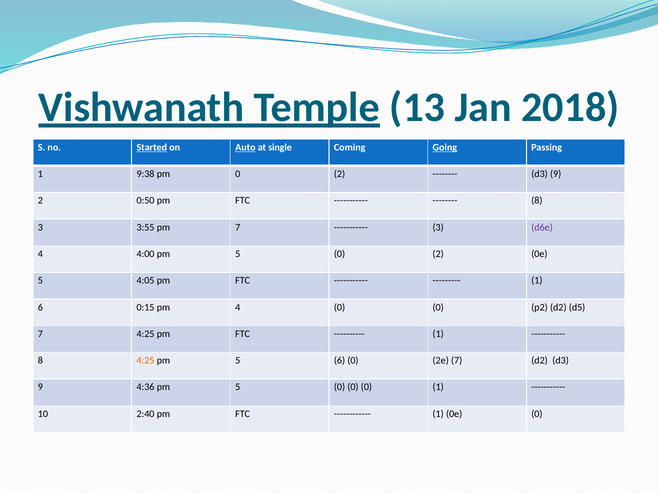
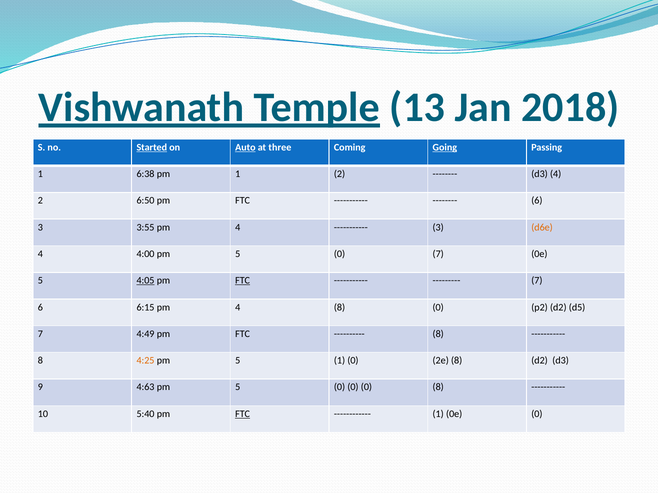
single: single -> three (280, 147)
9:38: 9:38 -> 6:38 (145, 174)
pm 0: 0 -> 1 (238, 174)
9: 9 -> 4 (556, 174)
0:50: 0:50 -> 6:50 (145, 201)
8: 8 -> 6 (537, 201)
3:55 pm 7: 7 -> 4 (238, 227)
d6e colour: purple -> orange (542, 227)
5 0 2: 2 -> 7 (438, 254)
4:05 underline: none -> present (145, 281)
FTC underline: none -> present (243, 281)
1: 1 -> 7 (537, 281)
0:15: 0:15 -> 6:15 (145, 308)
4 0: 0 -> 8 (340, 308)
7 4:25: 4:25 -> 4:49 (145, 334)
1: 1 -> 8 (438, 334)
5 6: 6 -> 1 (340, 361)
2e 7: 7 -> 8 (457, 361)
4:36: 4:36 -> 4:63 (145, 388)
0 1: 1 -> 8 (438, 388)
2:40: 2:40 -> 5:40 (145, 414)
FTC underline: none -> present (243, 414)
